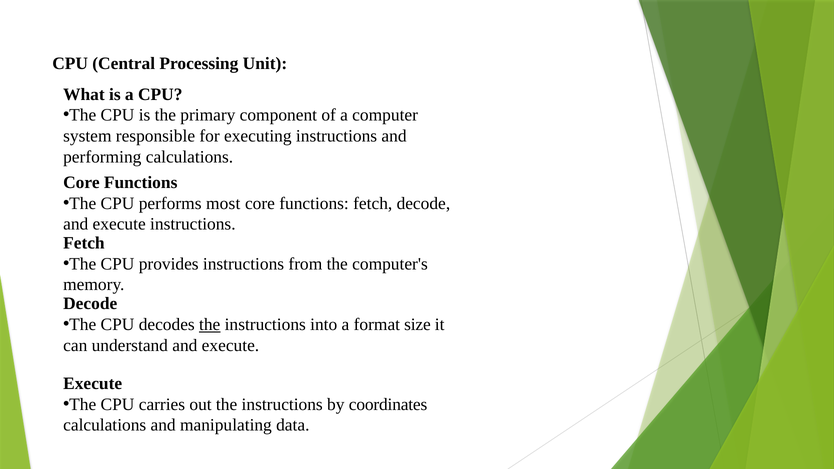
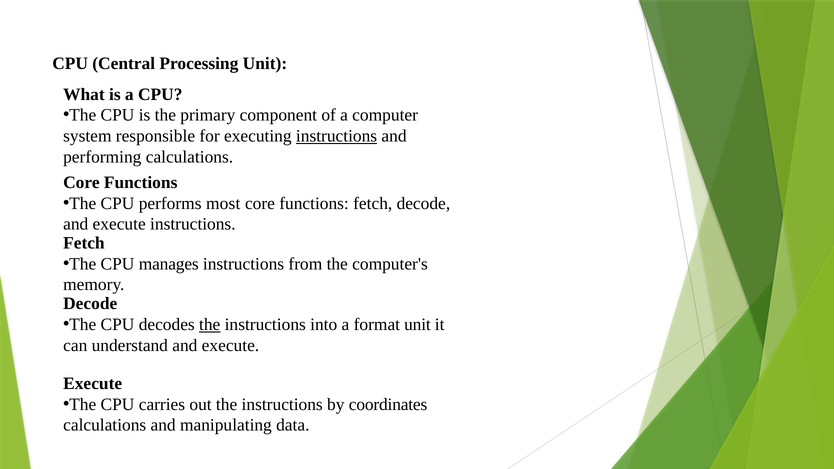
instructions underline: none -> present (337, 136)
provides: provides -> manages (169, 264)
format size: size -> unit (417, 325)
